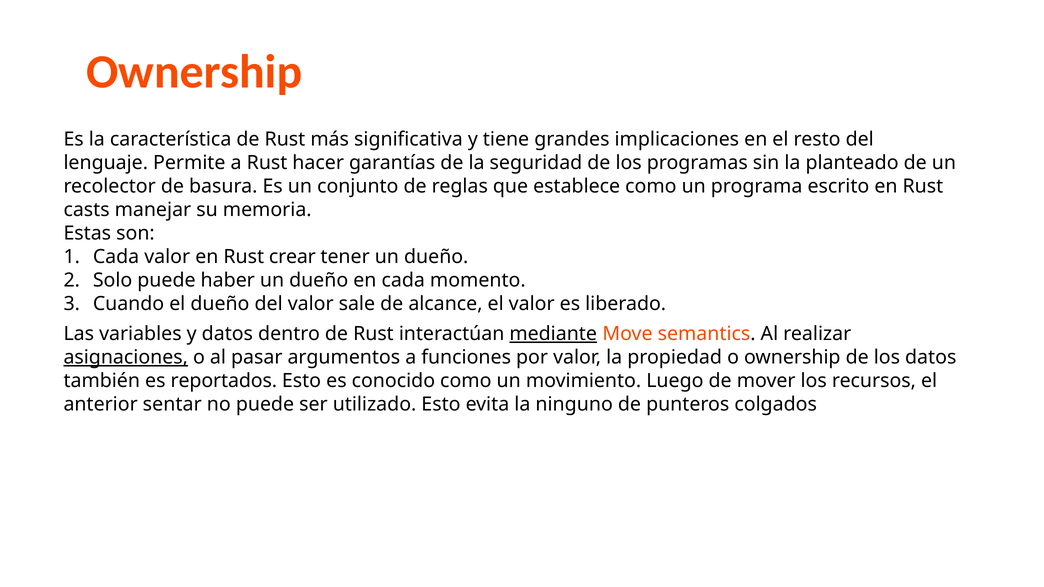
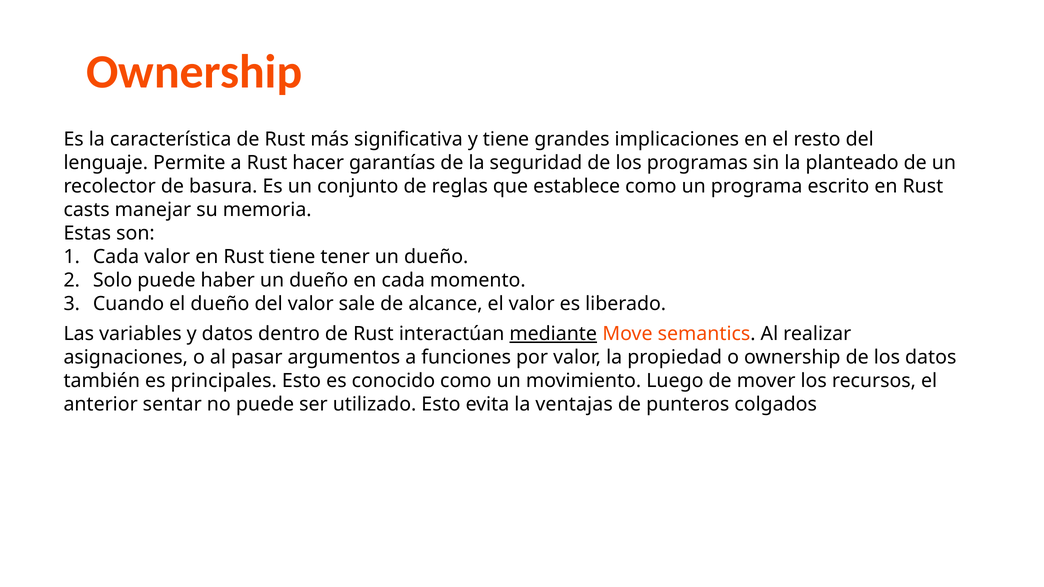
Rust crear: crear -> tiene (292, 257)
asignaciones underline: present -> none (126, 358)
reportados: reportados -> principales (224, 381)
ninguno: ninguno -> ventajas (574, 405)
